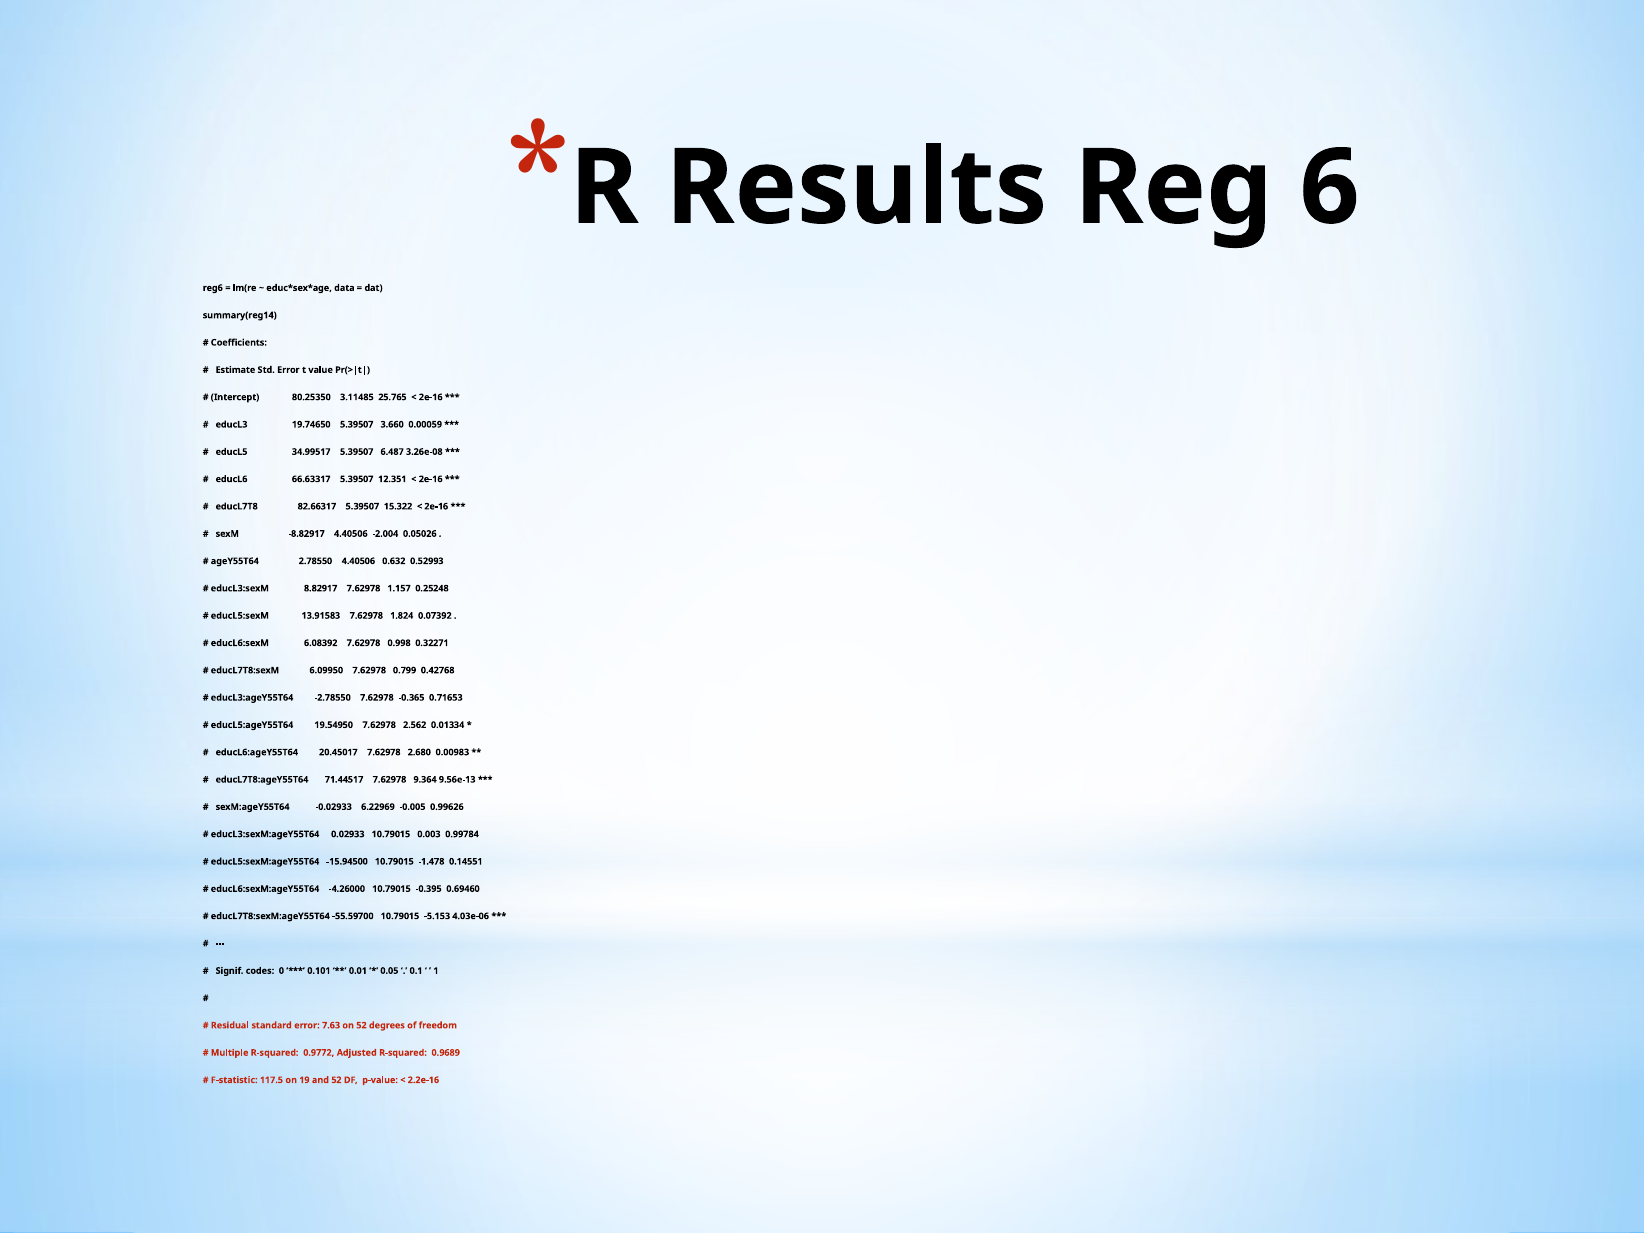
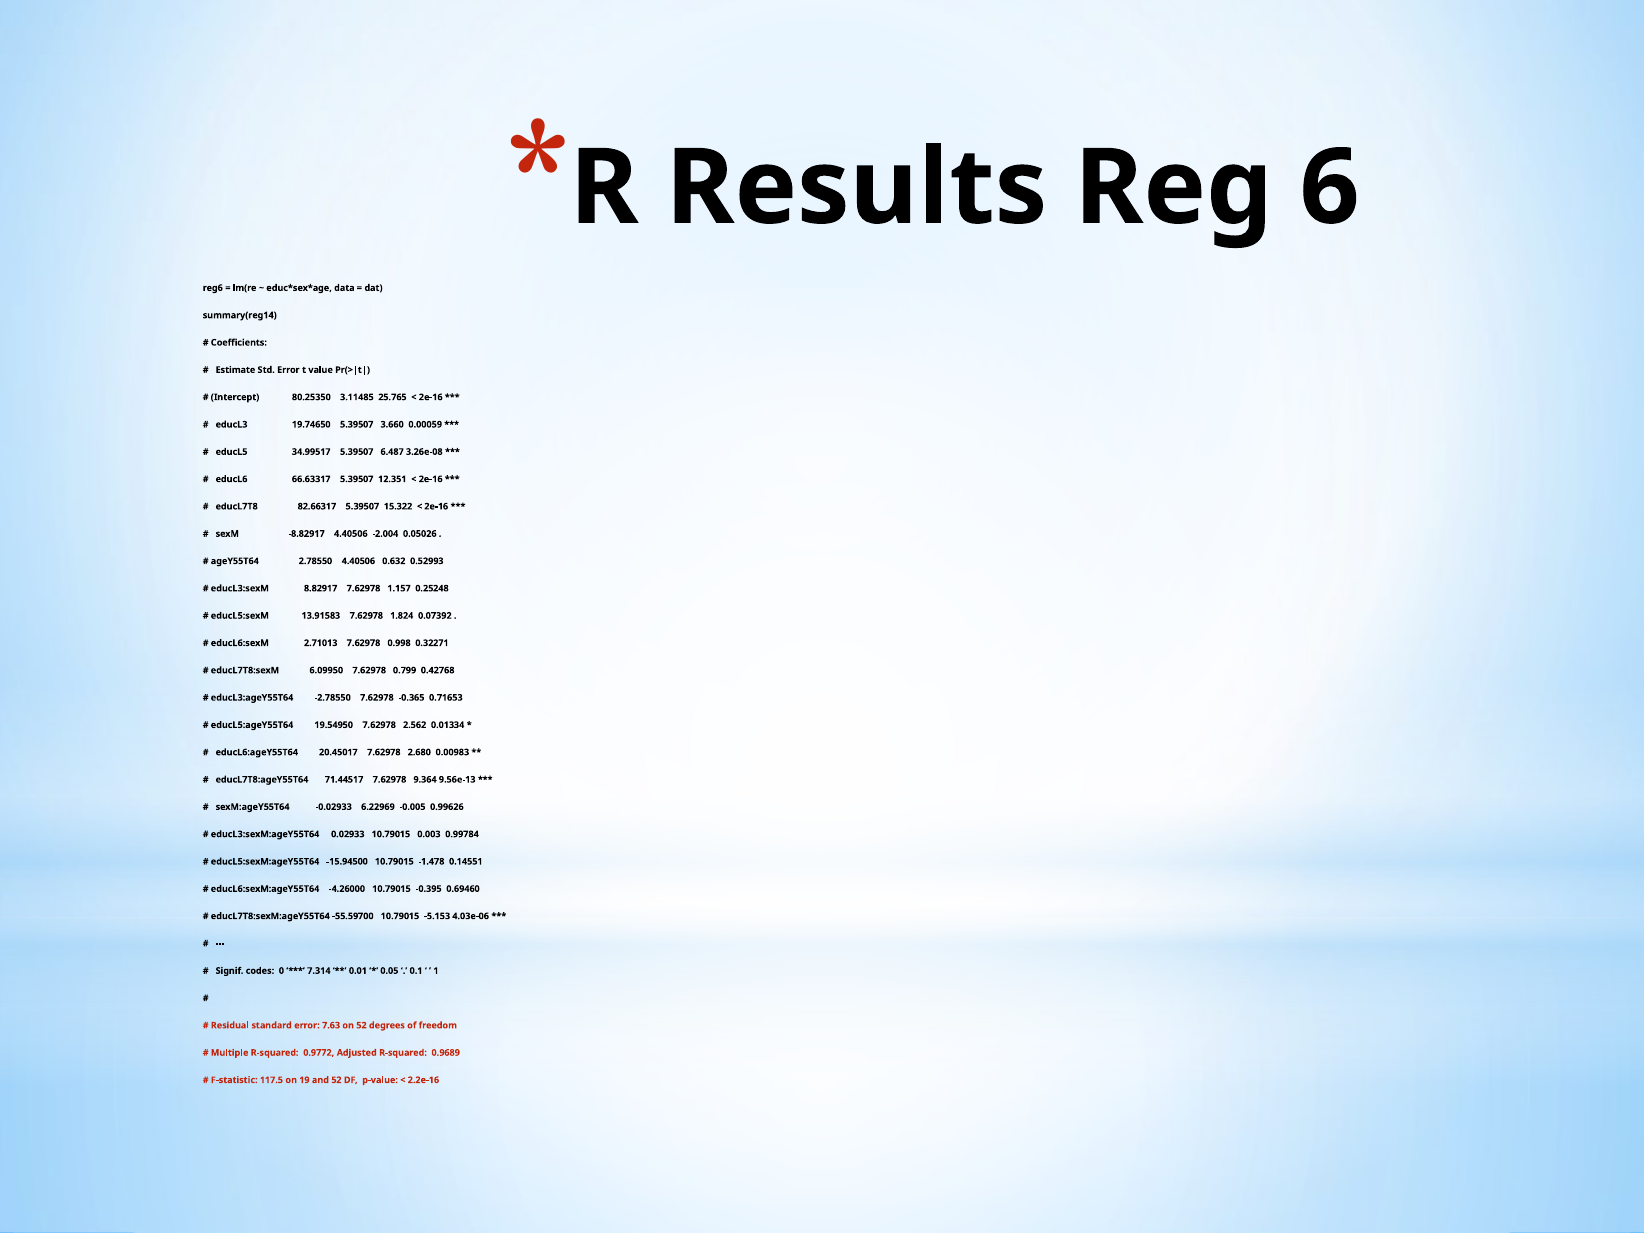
6.08392: 6.08392 -> 2.71013 (321, 643)
0.101: 0.101 -> 7.314 (319, 971)
